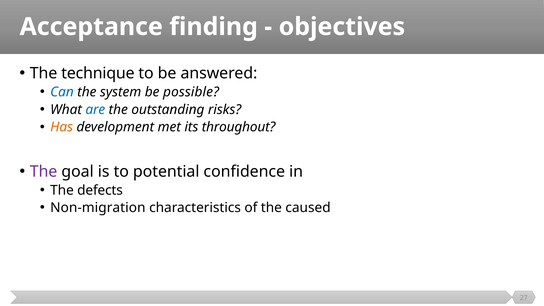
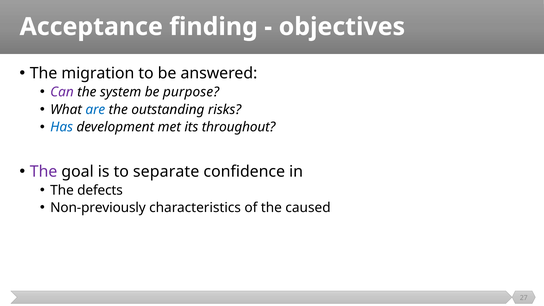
technique: technique -> migration (98, 73)
Can colour: blue -> purple (62, 92)
possible: possible -> purpose (191, 92)
Has colour: orange -> blue (62, 127)
potential: potential -> separate (166, 171)
Non-migration: Non-migration -> Non-previously (98, 208)
